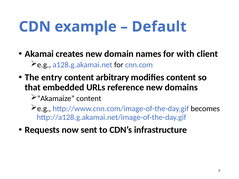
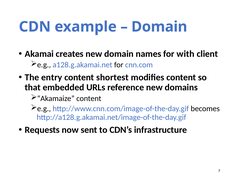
Default: Default -> Domain (159, 27)
arbitrary: arbitrary -> shortest (112, 77)
